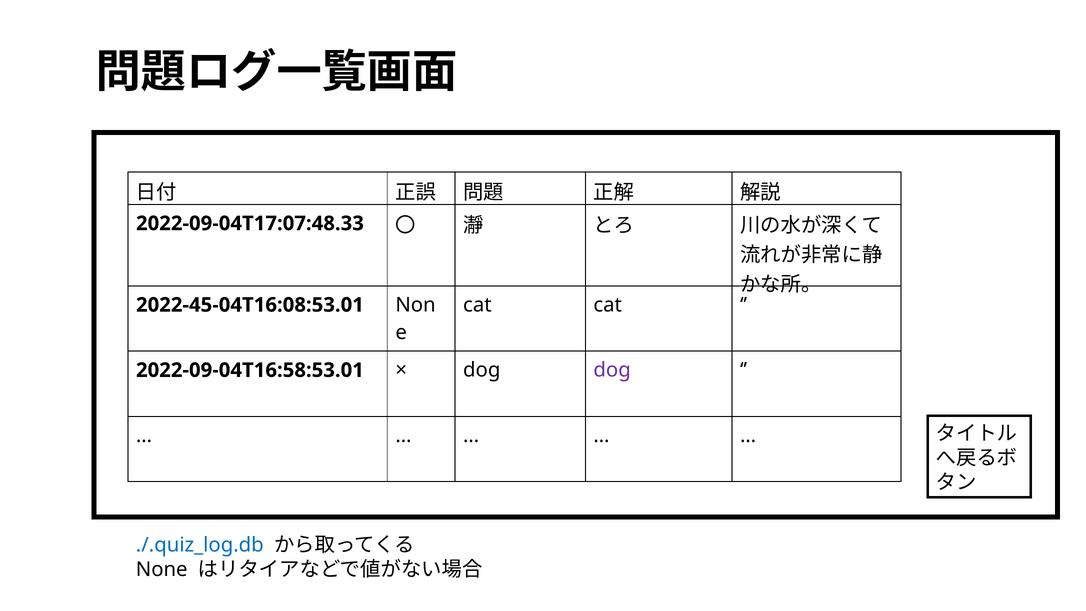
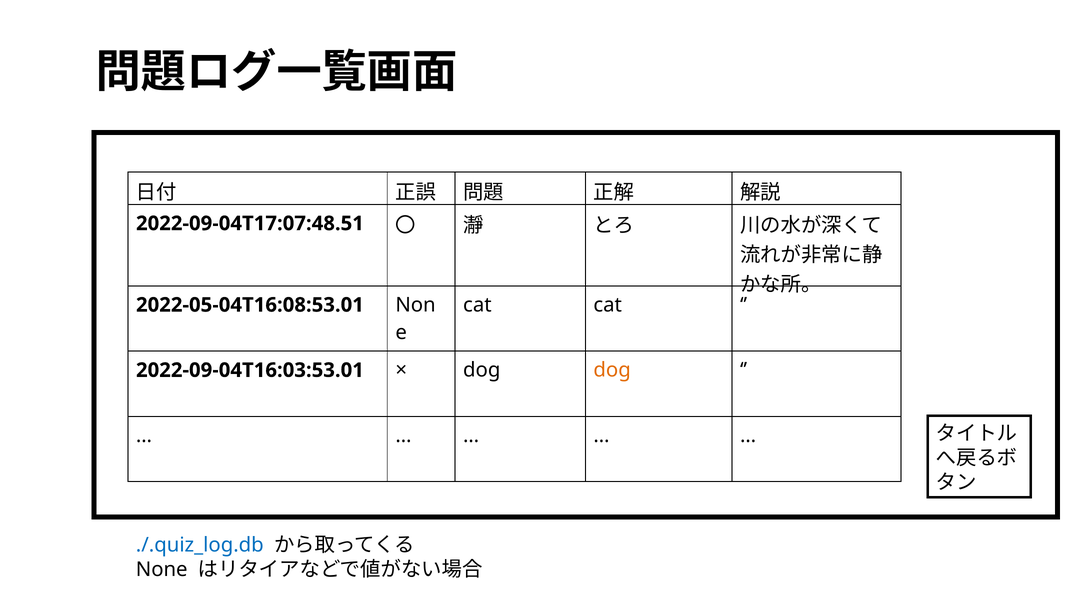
2022-09-04T17:07:48.33: 2022-09-04T17:07:48.33 -> 2022-09-04T17:07:48.51 (250, 223)
2022-45-04T16:08:53.01: 2022-45-04T16:08:53.01 -> 2022-05-04T16:08:53.01 (250, 305)
2022-09-04T16:58:53.01: 2022-09-04T16:58:53.01 -> 2022-09-04T16:03:53.01 (250, 370)
dog colour: purple -> orange (612, 370)
